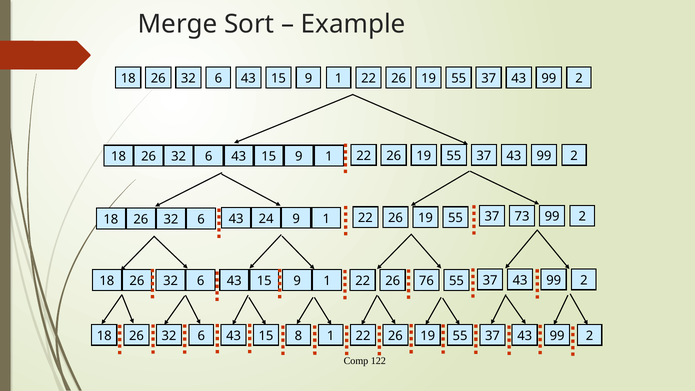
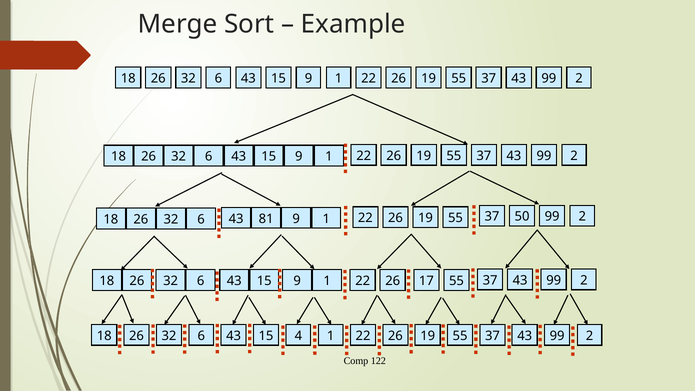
24: 24 -> 81 (266, 219)
73: 73 -> 50 (522, 217)
76: 76 -> 17 (426, 281)
8: 8 -> 4 (298, 336)
